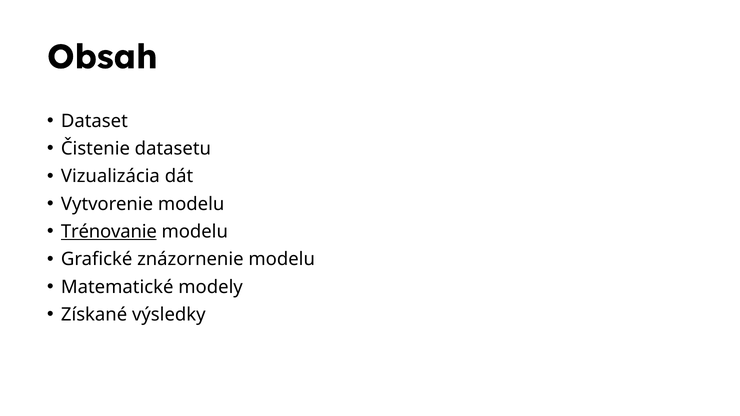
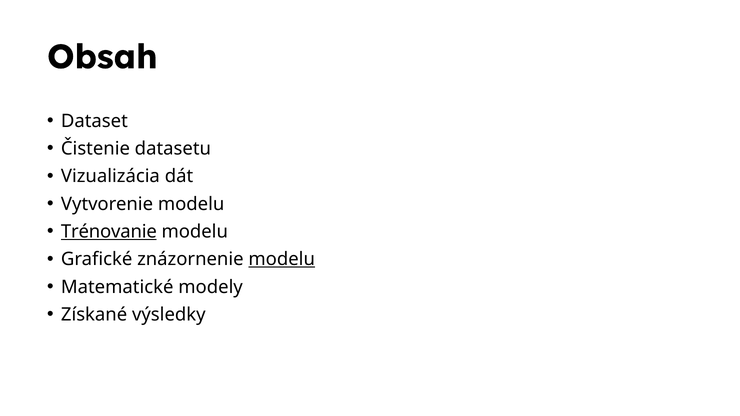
modelu underline: none -> present (282, 259)
